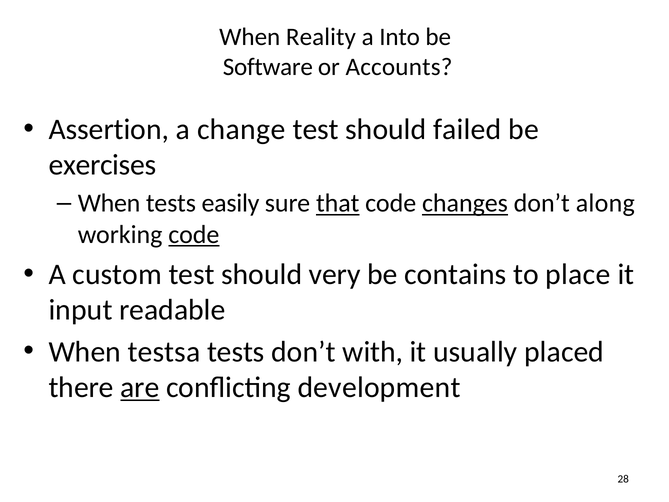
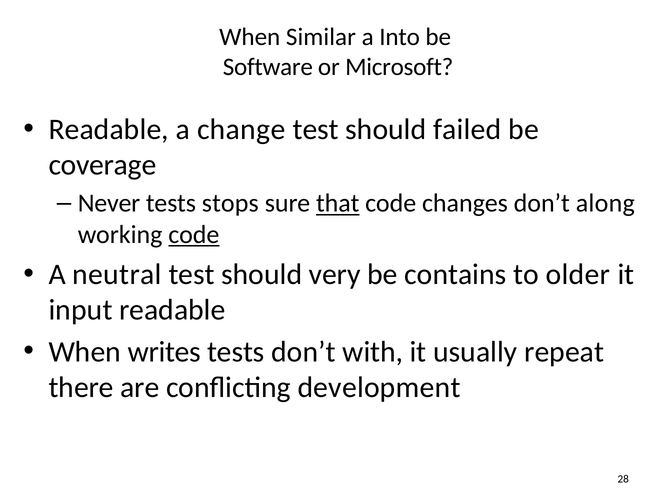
Reality: Reality -> Similar (321, 37)
Accounts: Accounts -> Microsoft (399, 67)
Assertion: Assertion -> Readable (109, 129)
exercises: exercises -> coverage (102, 165)
When: When -> Never (109, 203)
easily: easily -> stops (230, 203)
changes underline: present -> none (465, 203)
custom: custom -> neutral (117, 274)
place: place -> older (578, 274)
testsa: testsa -> writes (164, 352)
placed: placed -> repeat (564, 352)
are underline: present -> none (140, 387)
